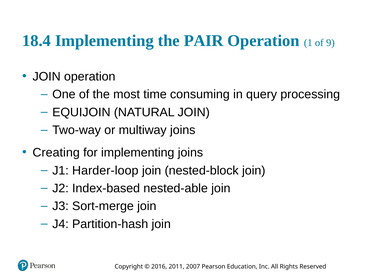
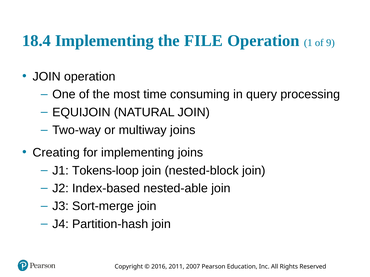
PAIR: PAIR -> FILE (203, 41)
Harder-loop: Harder-loop -> Tokens-loop (105, 171)
